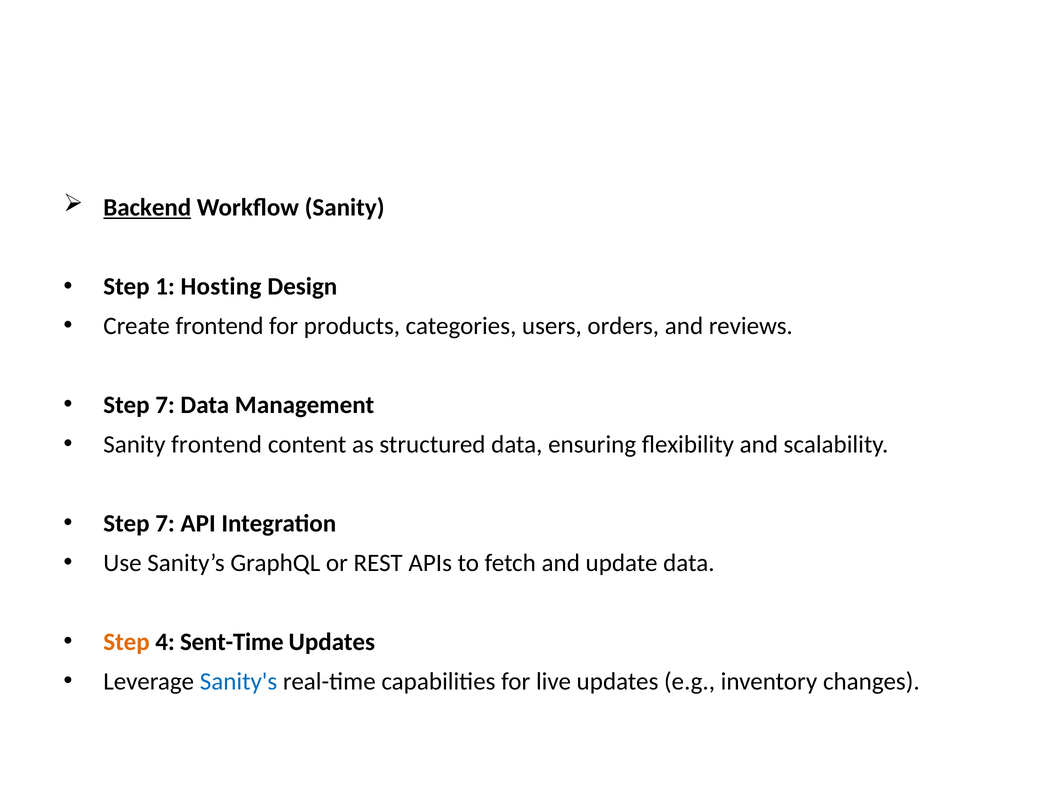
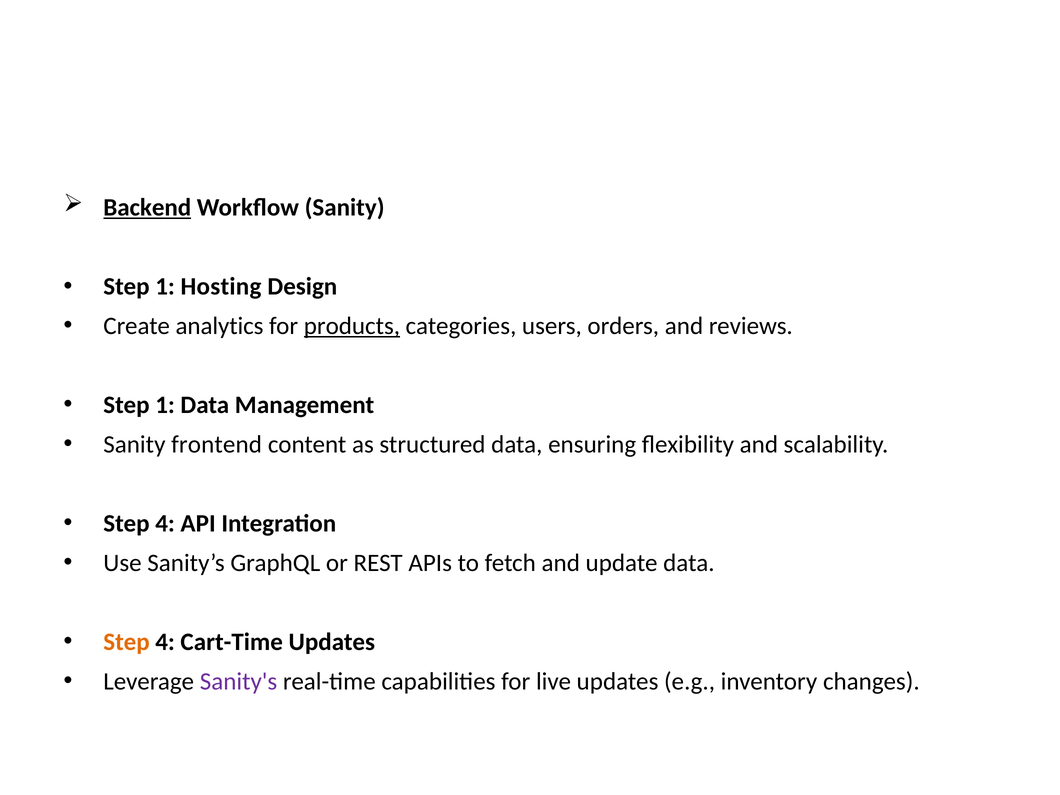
Create frontend: frontend -> analytics (220, 326)
products underline: none -> present (352, 326)
7: 7 -> 1 (165, 405)
7: 7 -> 4 (165, 523)
Sent-Time: Sent-Time -> Cart-Time (232, 642)
Sanity's colour: blue -> purple (238, 681)
